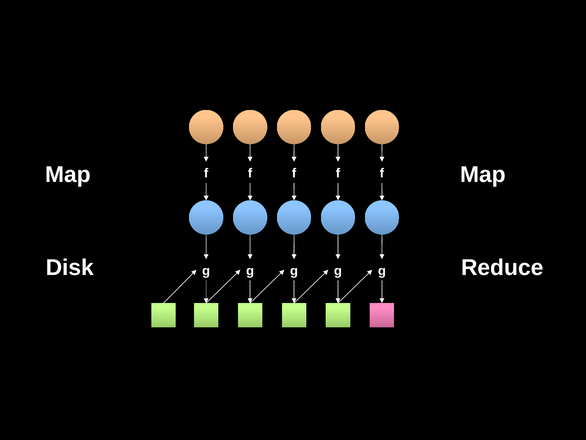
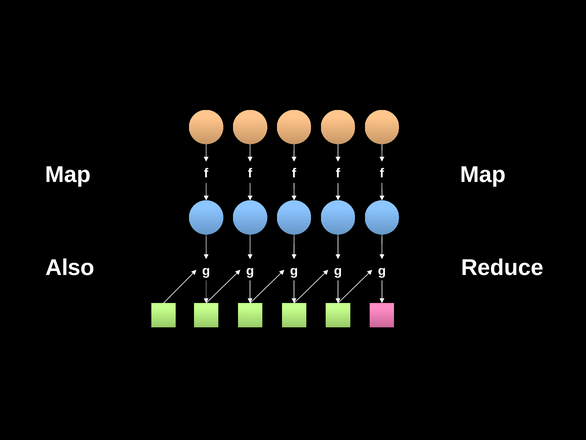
Disk: Disk -> Also (70, 267)
